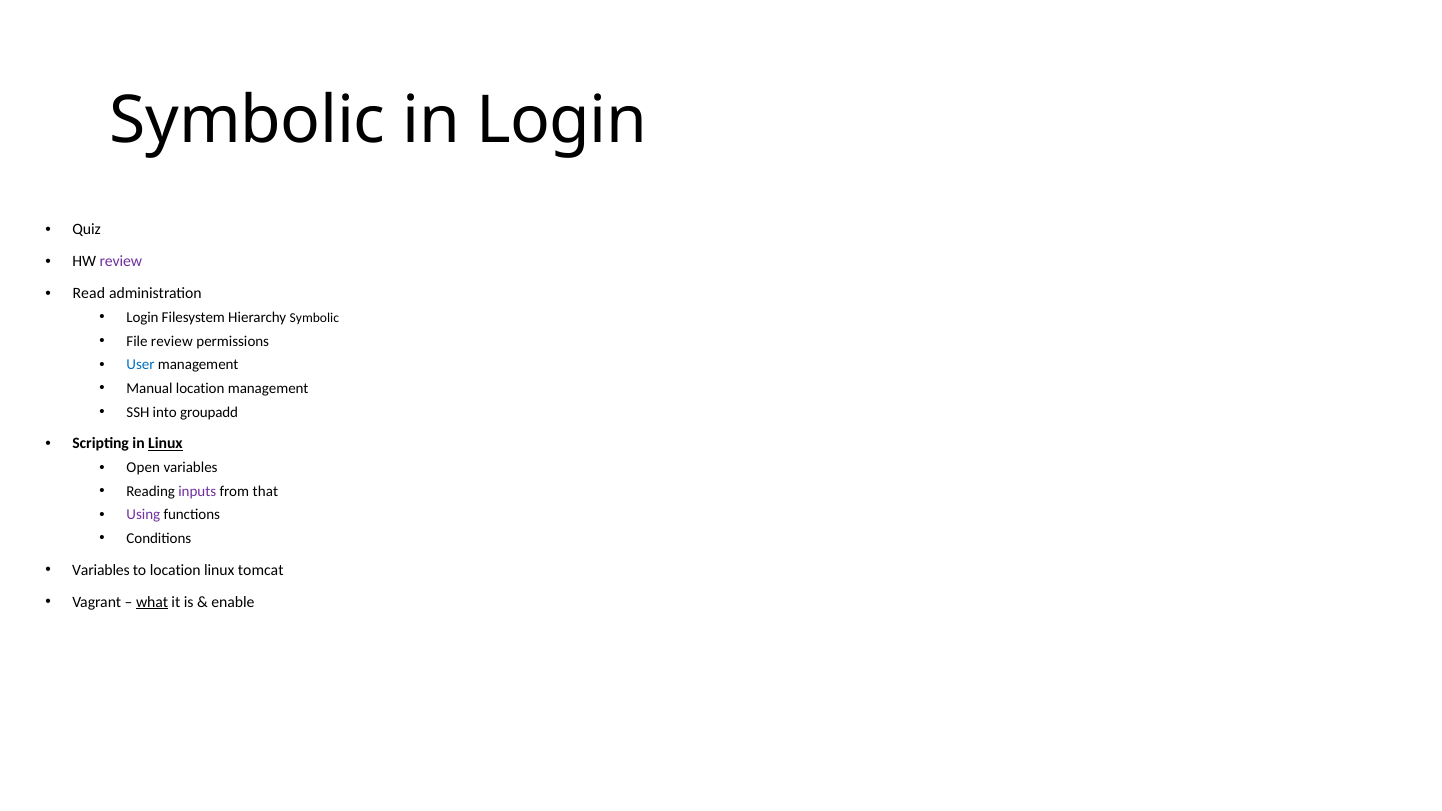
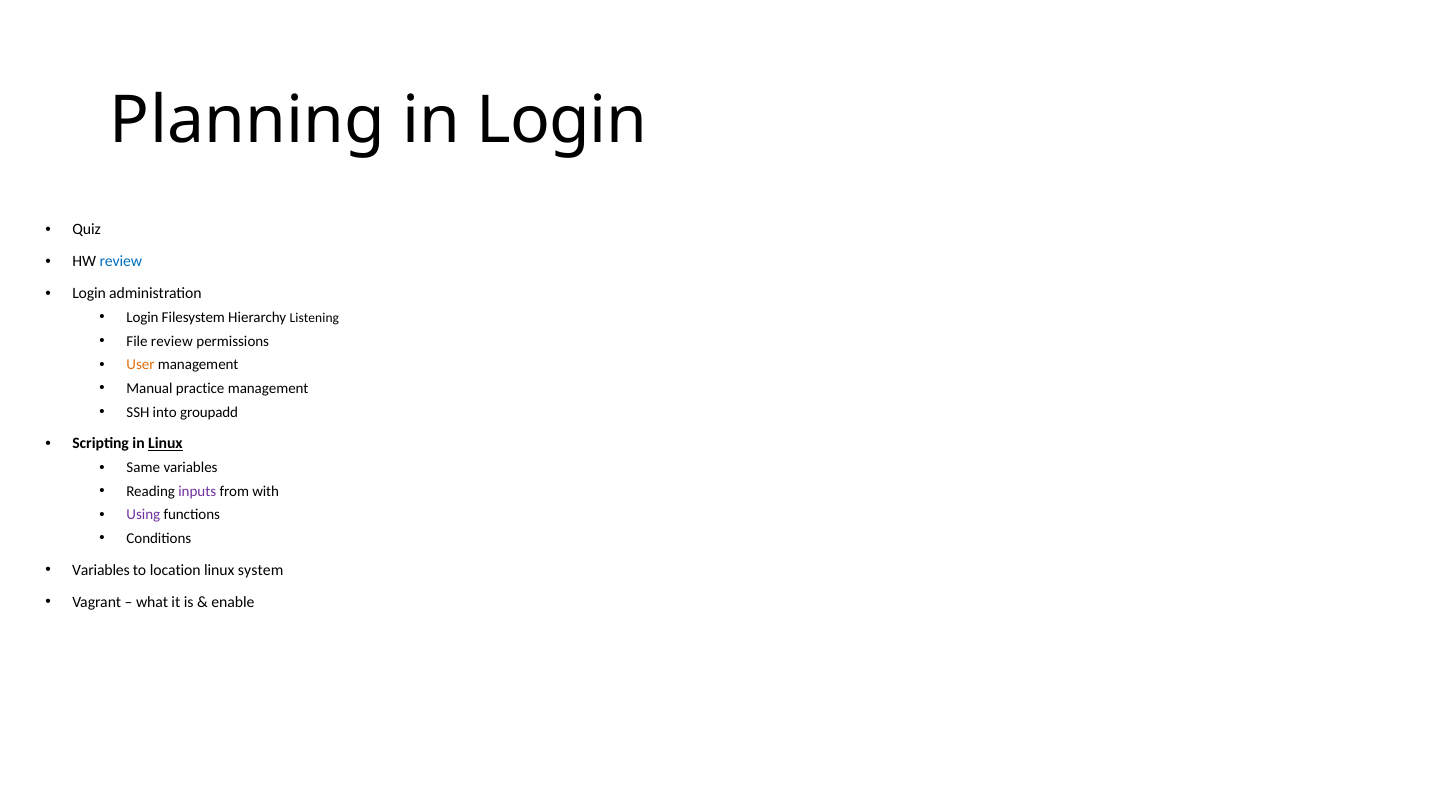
Symbolic: Symbolic -> Planning (247, 121)
review colour: purple -> blue (121, 262)
Read: Read -> Login (89, 294)
Hierarchy Symbolic: Symbolic -> Listening (314, 318)
User colour: blue -> orange (140, 365)
Manual location: location -> practice (200, 389)
Open: Open -> Same (143, 468)
that: that -> with (266, 491)
tomcat: tomcat -> system (261, 570)
what underline: present -> none (152, 602)
